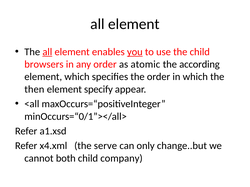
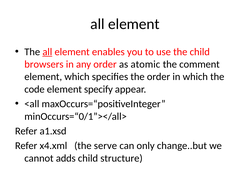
you underline: present -> none (135, 52)
according: according -> comment (199, 64)
then: then -> code (34, 89)
both: both -> adds (66, 159)
company: company -> structure (121, 159)
